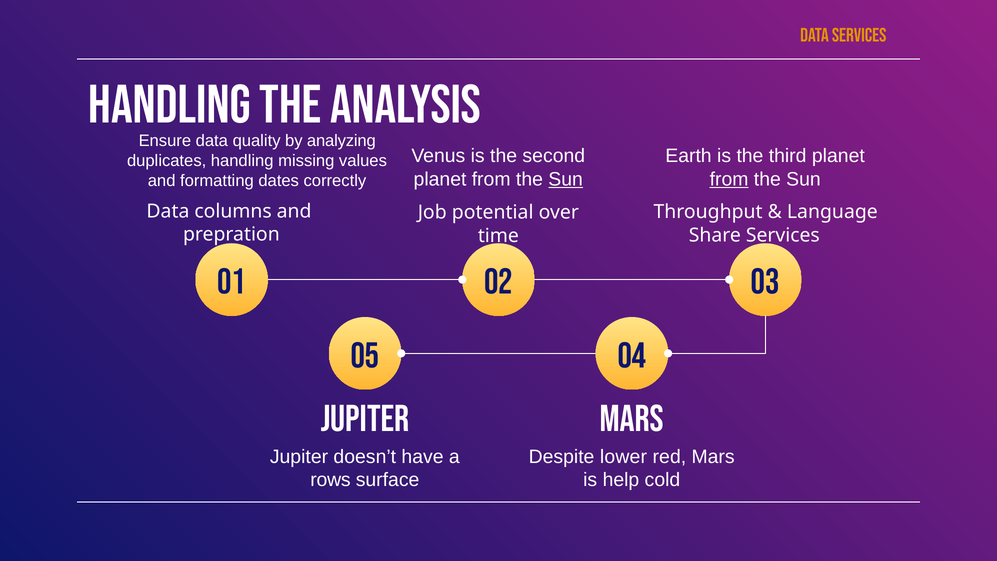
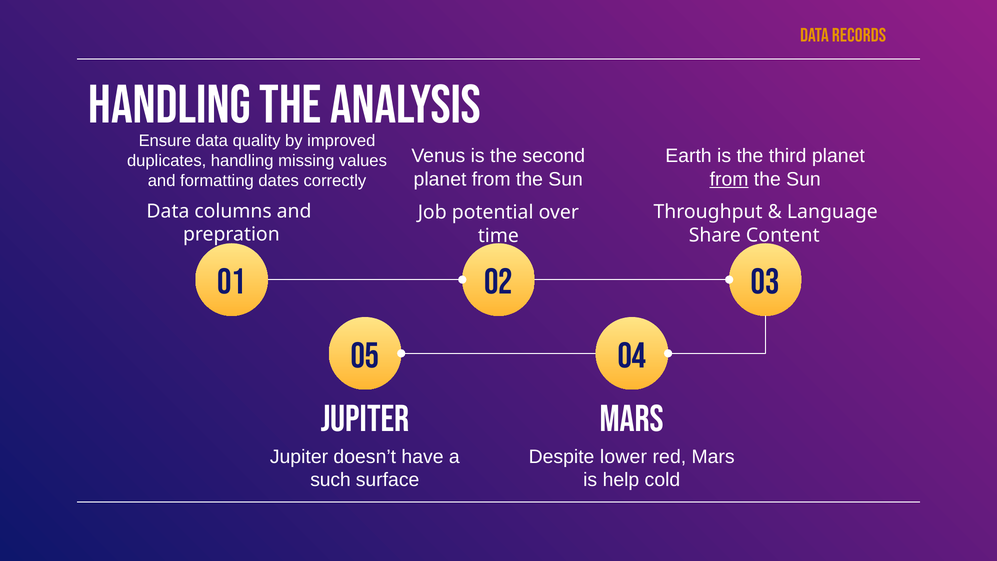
DATA SERVICES: SERVICES -> RECORDS (859, 35)
analyzing: analyzing -> improved (341, 141)
Sun underline: present -> none (566, 179)
Share Services: Services -> Content (783, 235)
rows: rows -> such (330, 480)
